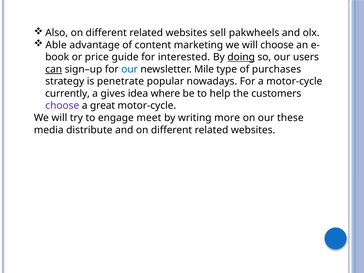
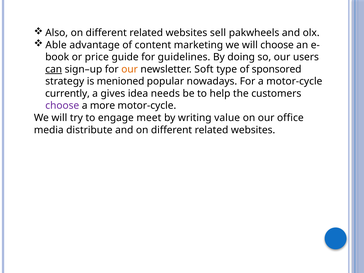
interested: interested -> guidelines (184, 57)
doing underline: present -> none (241, 57)
our colour: blue -> orange (130, 69)
Mile: Mile -> Soft (204, 69)
purchases: purchases -> sponsored (277, 69)
penetrate: penetrate -> menioned (121, 81)
where: where -> needs (165, 94)
great: great -> more (103, 106)
more: more -> value (227, 118)
these: these -> office (290, 118)
